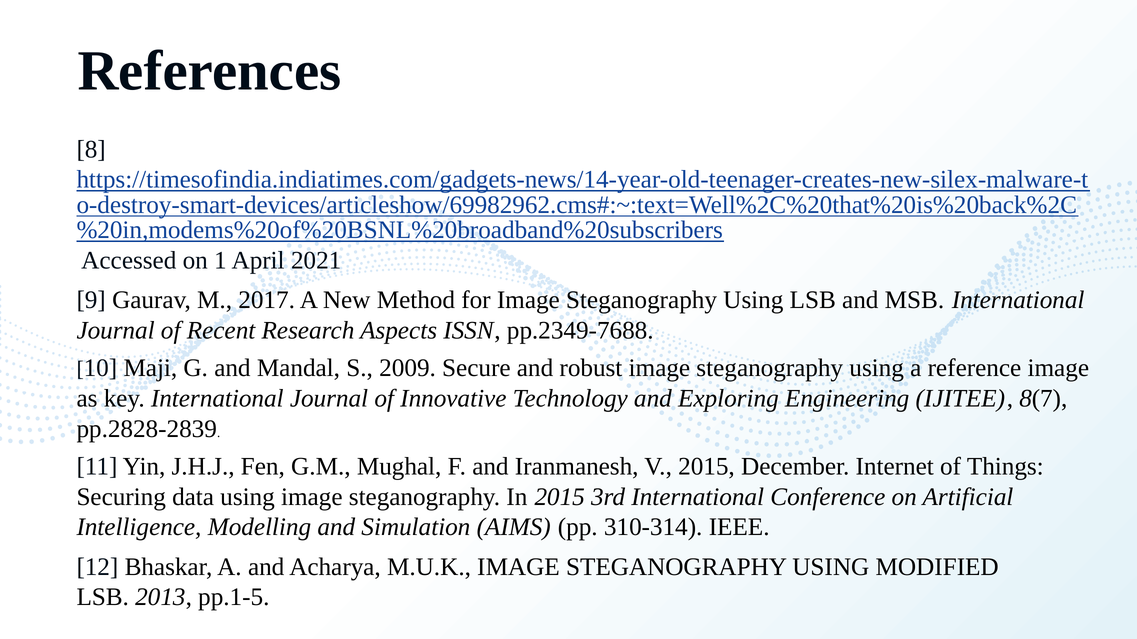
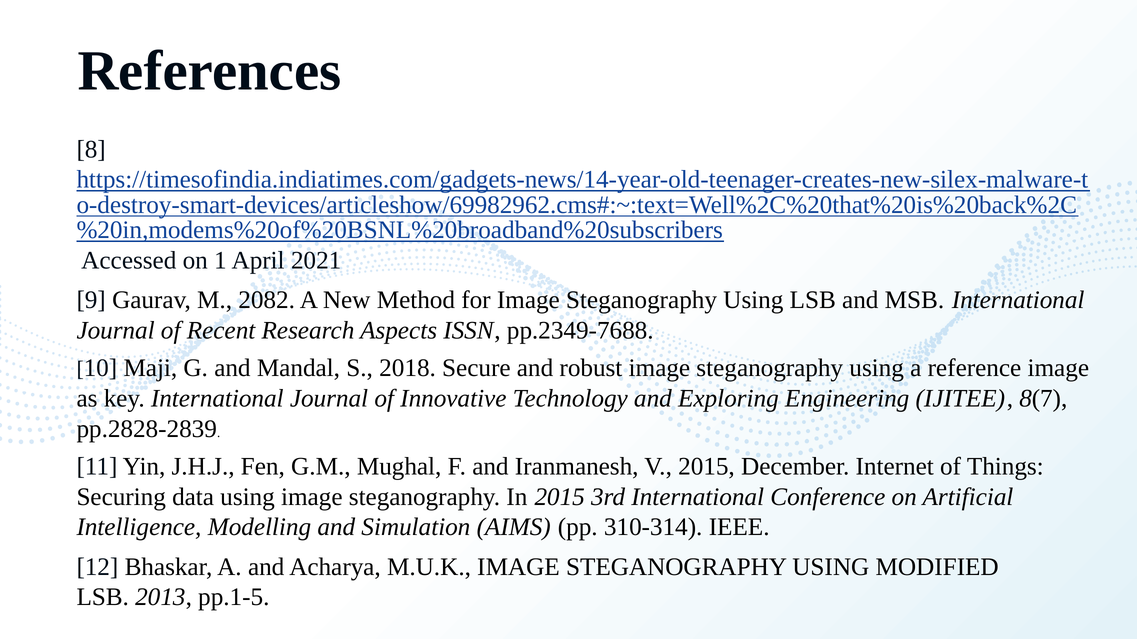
2017: 2017 -> 2082 (267, 300)
2009: 2009 -> 2018 (408, 368)
